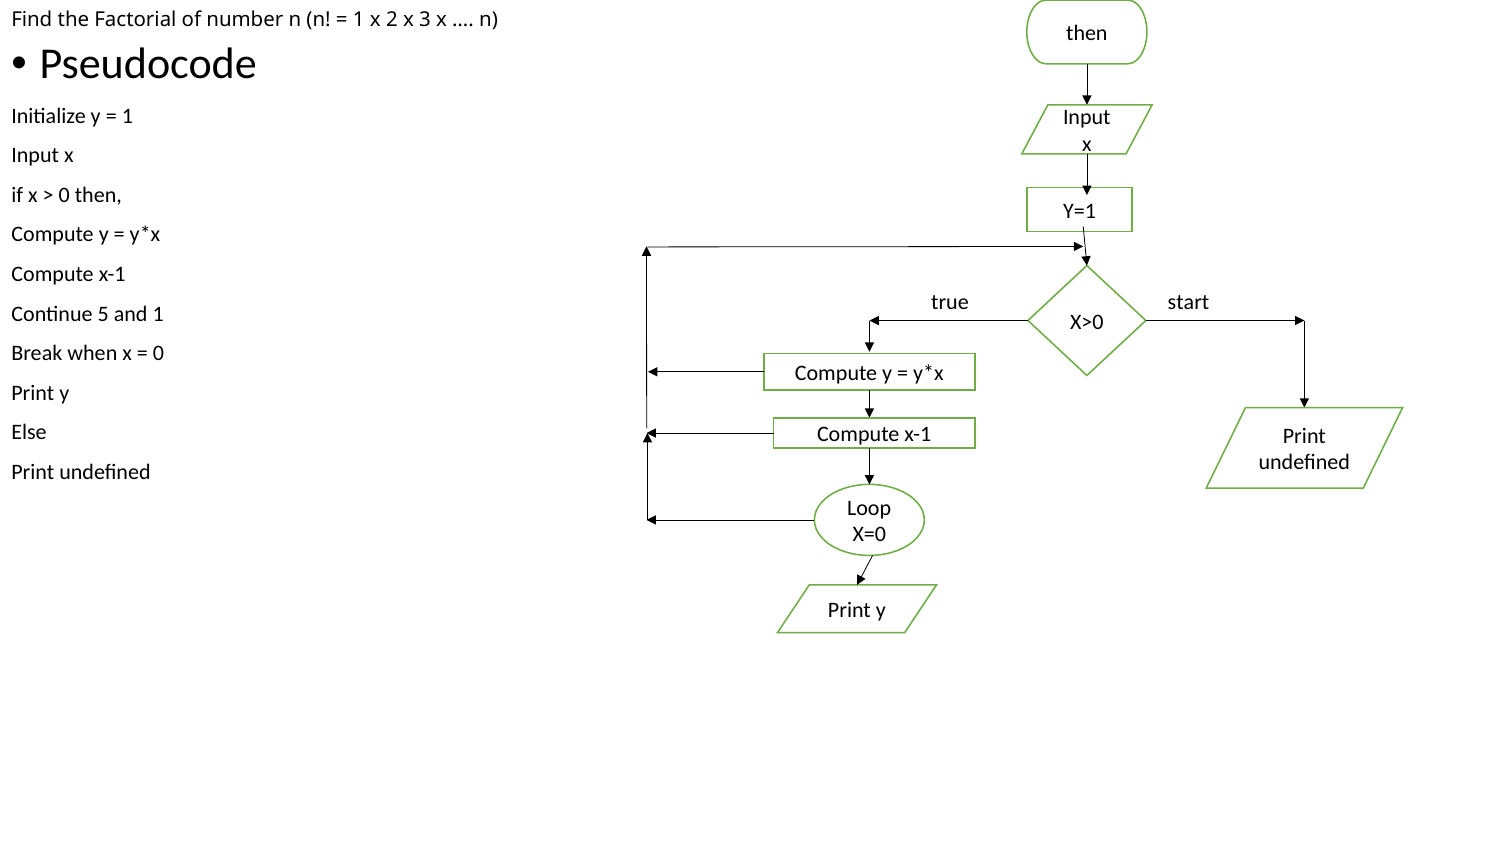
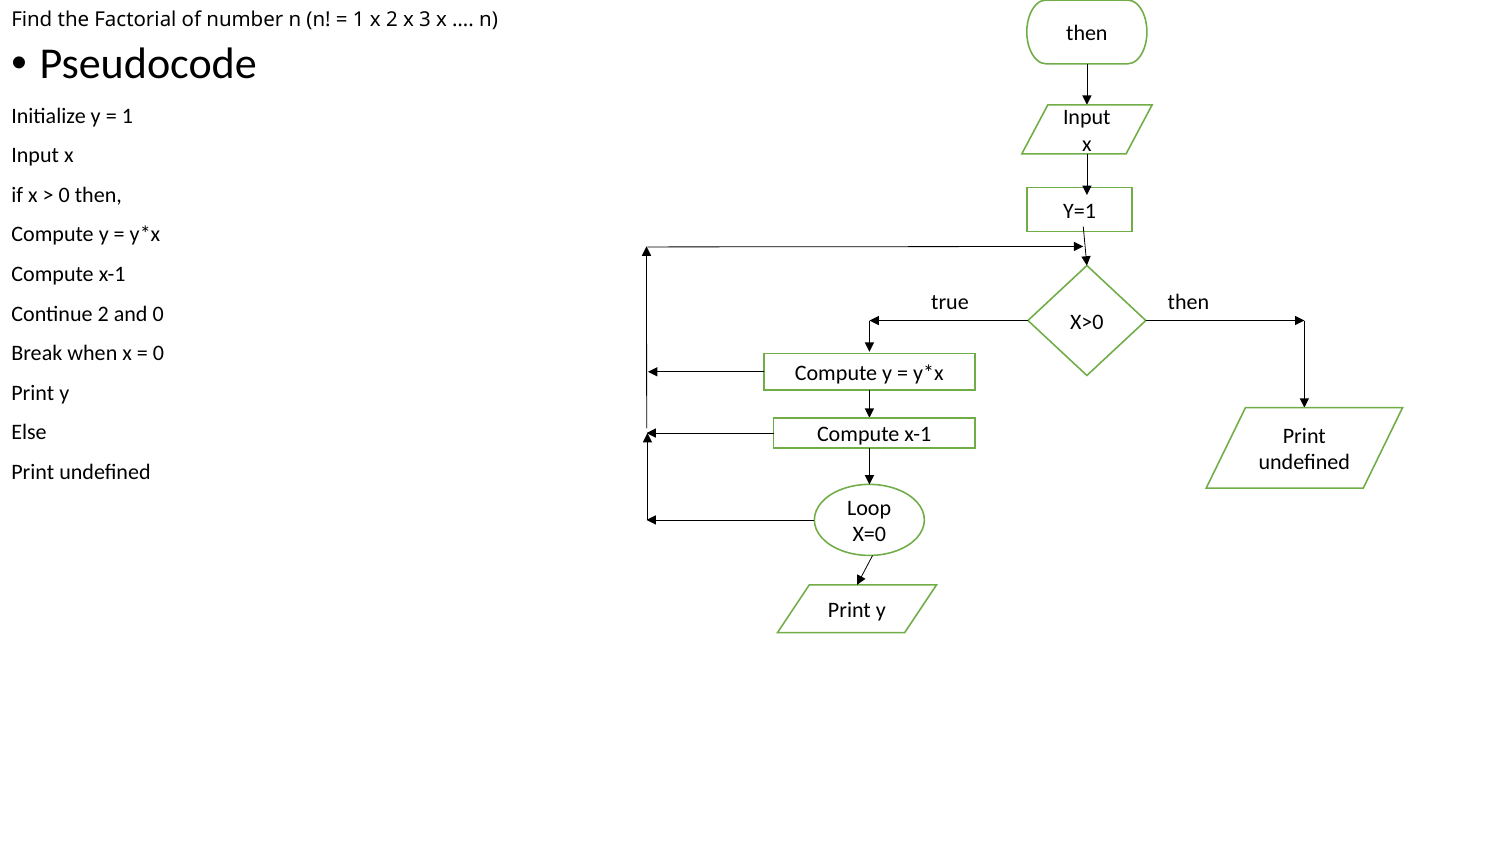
true start: start -> then (1188, 303)
Continue 5: 5 -> 2 (103, 314)
and 1: 1 -> 0 (158, 314)
